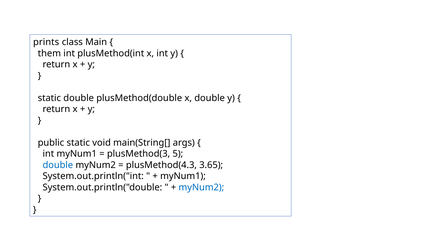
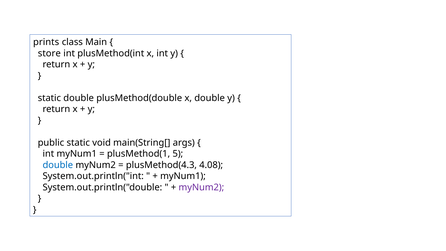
them: them -> store (49, 53)
plusMethod(3: plusMethod(3 -> plusMethod(1 (139, 154)
3.65: 3.65 -> 4.08 (211, 165)
myNum2 colour: blue -> purple (201, 187)
